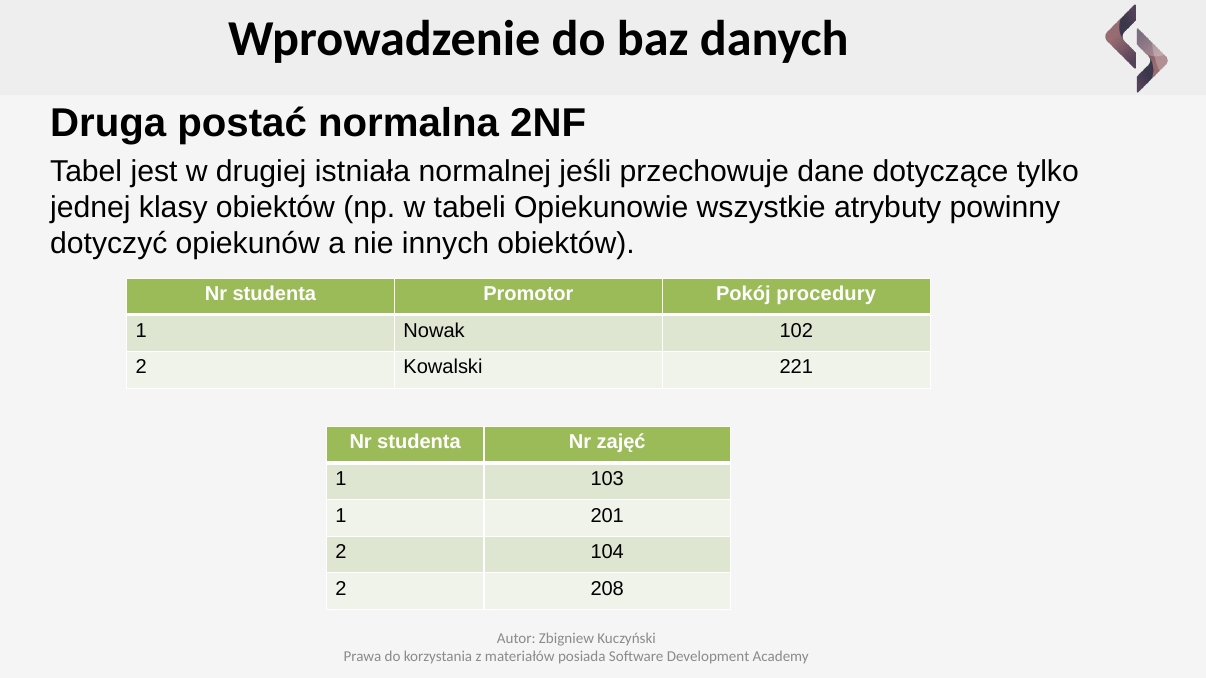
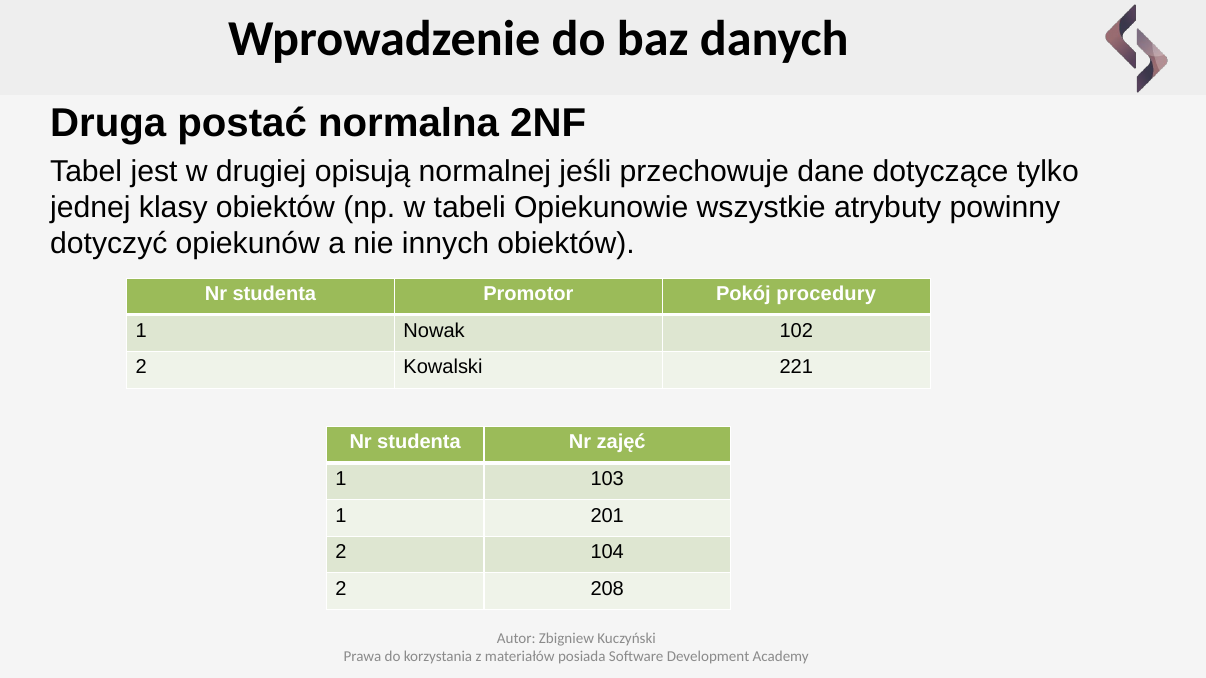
istniała: istniała -> opisują (363, 172)
